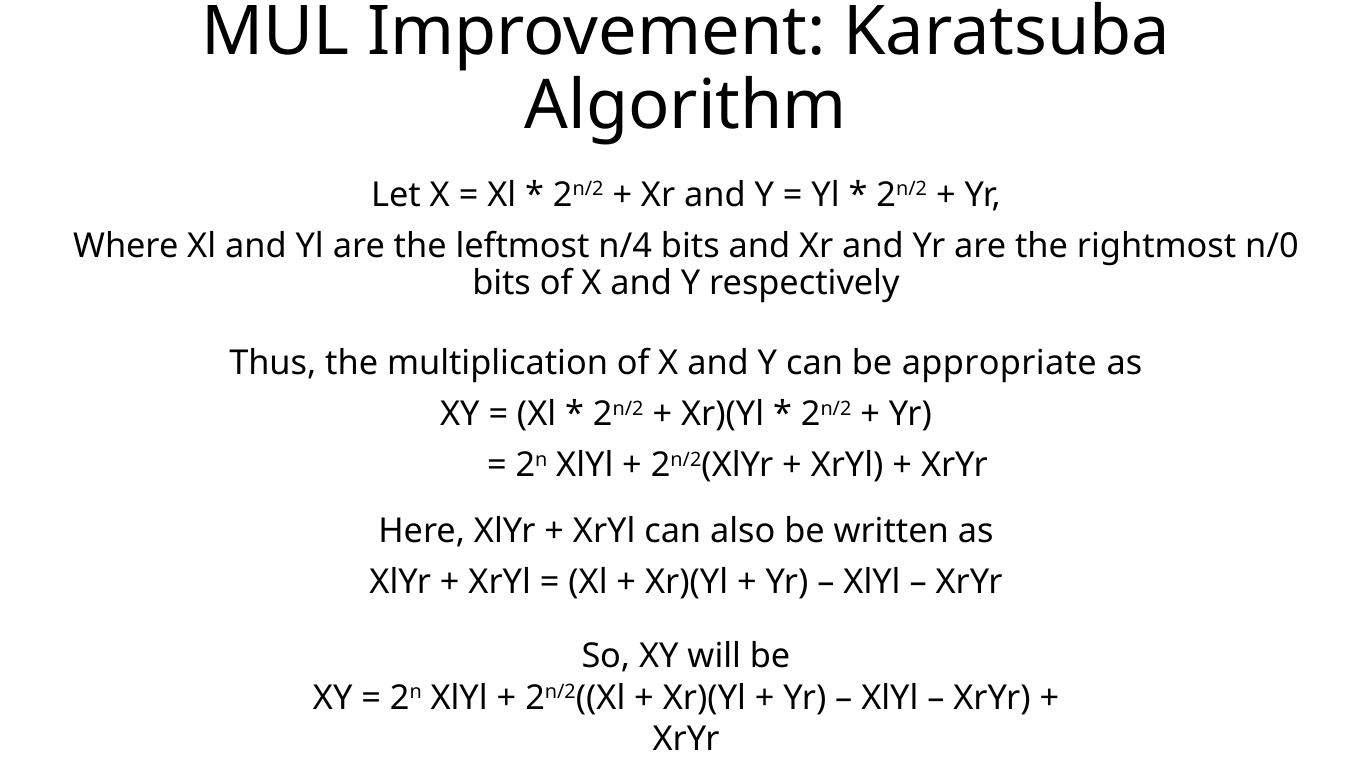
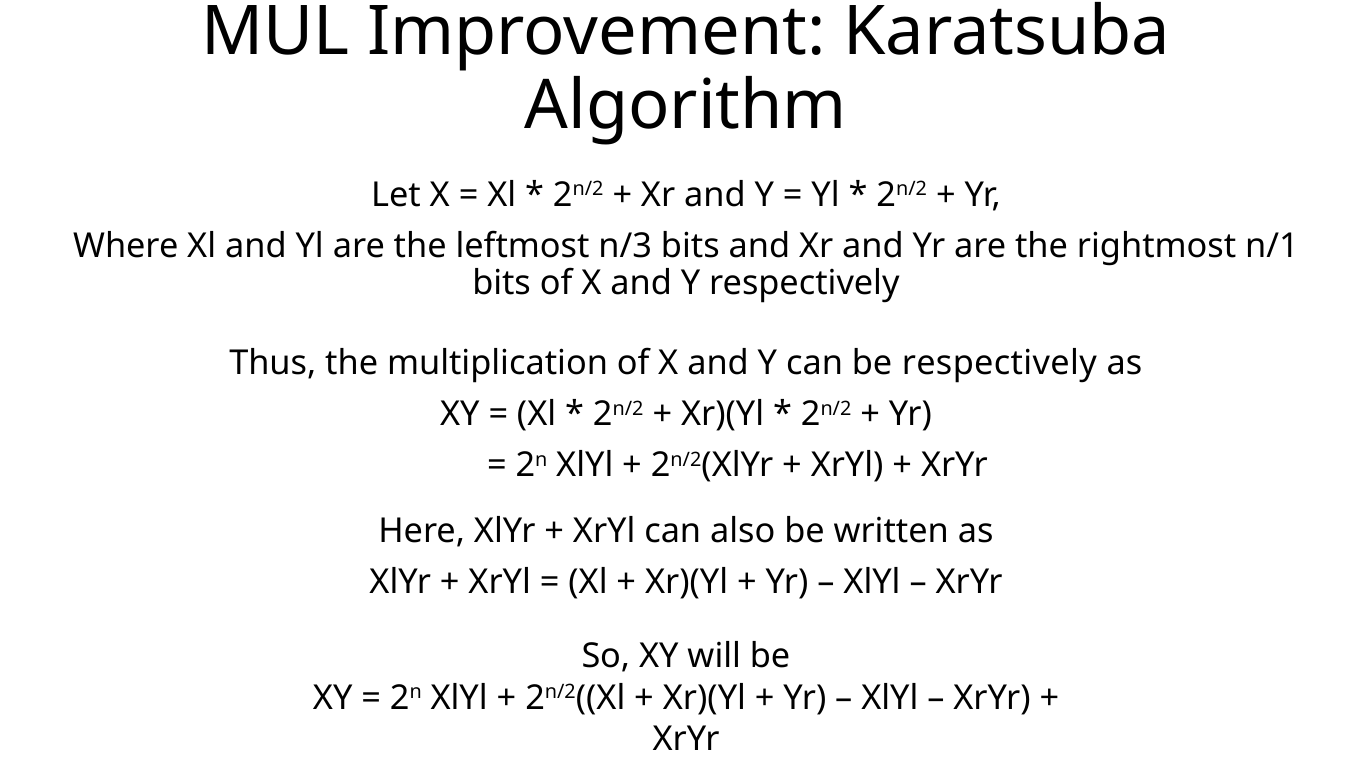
n/4: n/4 -> n/3 (625, 246)
n/0: n/0 -> n/1 (1272, 246)
be appropriate: appropriate -> respectively (999, 363)
